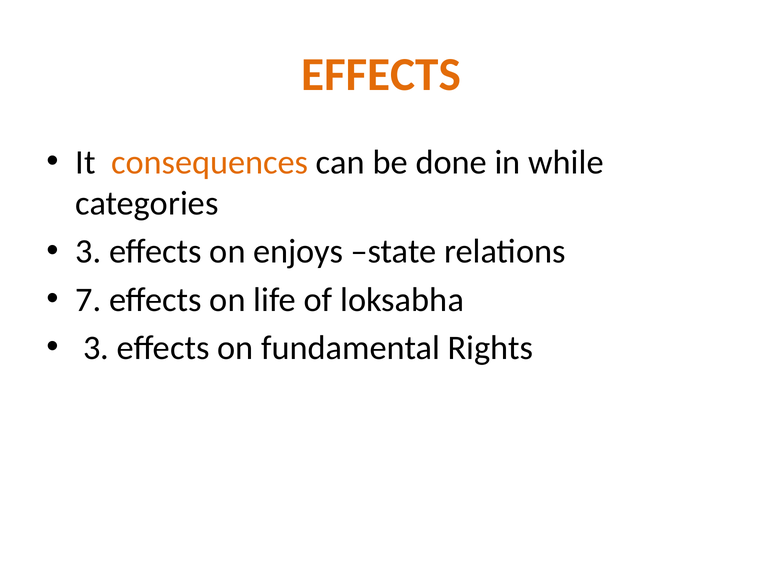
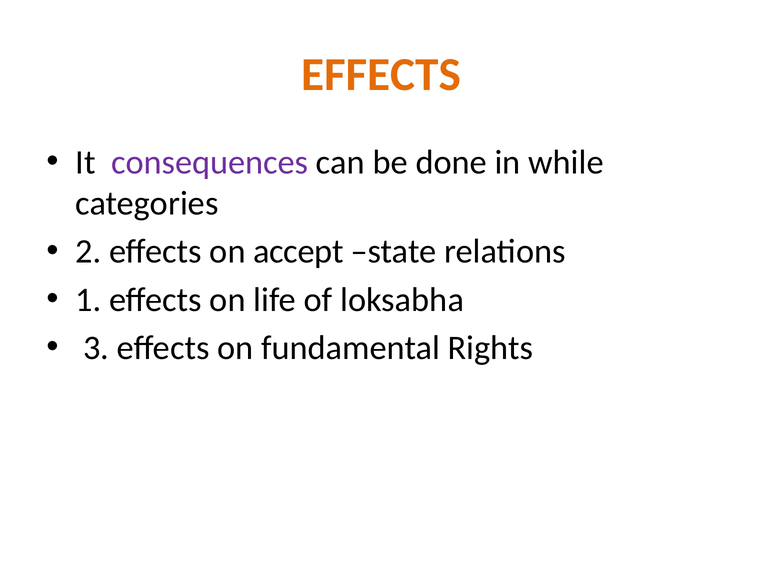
consequences colour: orange -> purple (210, 162)
3: 3 -> 2 (88, 252)
enjoys: enjoys -> accept (298, 252)
7: 7 -> 1 (88, 300)
